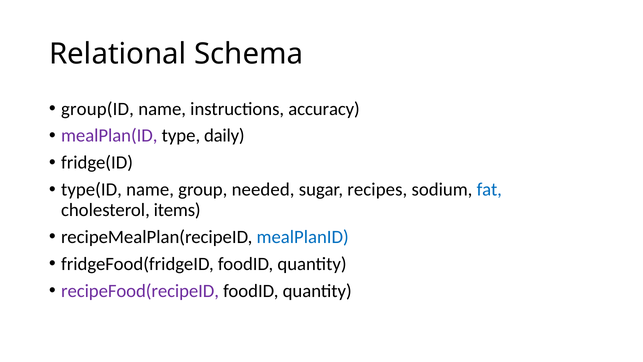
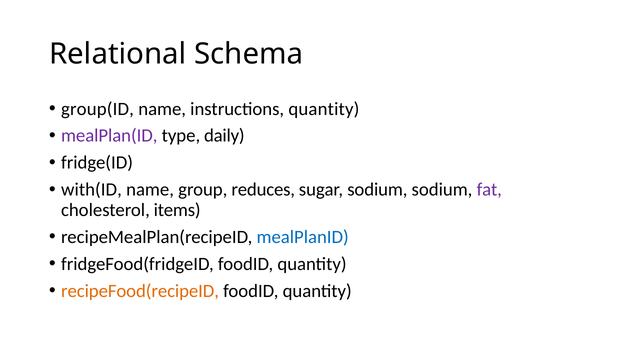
instructions accuracy: accuracy -> quantity (324, 109)
type(ID: type(ID -> with(ID (91, 190)
needed: needed -> reduces (263, 190)
sugar recipes: recipes -> sodium (377, 190)
fat colour: blue -> purple (489, 190)
recipeFood(recipeID colour: purple -> orange (140, 291)
